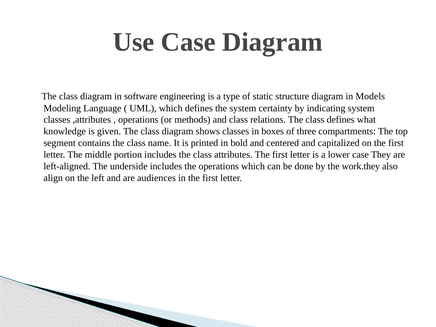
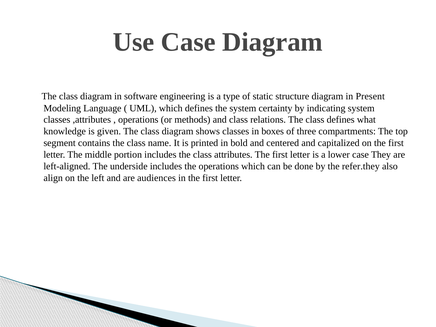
Models: Models -> Present (370, 96)
work.they: work.they -> refer.they (361, 166)
